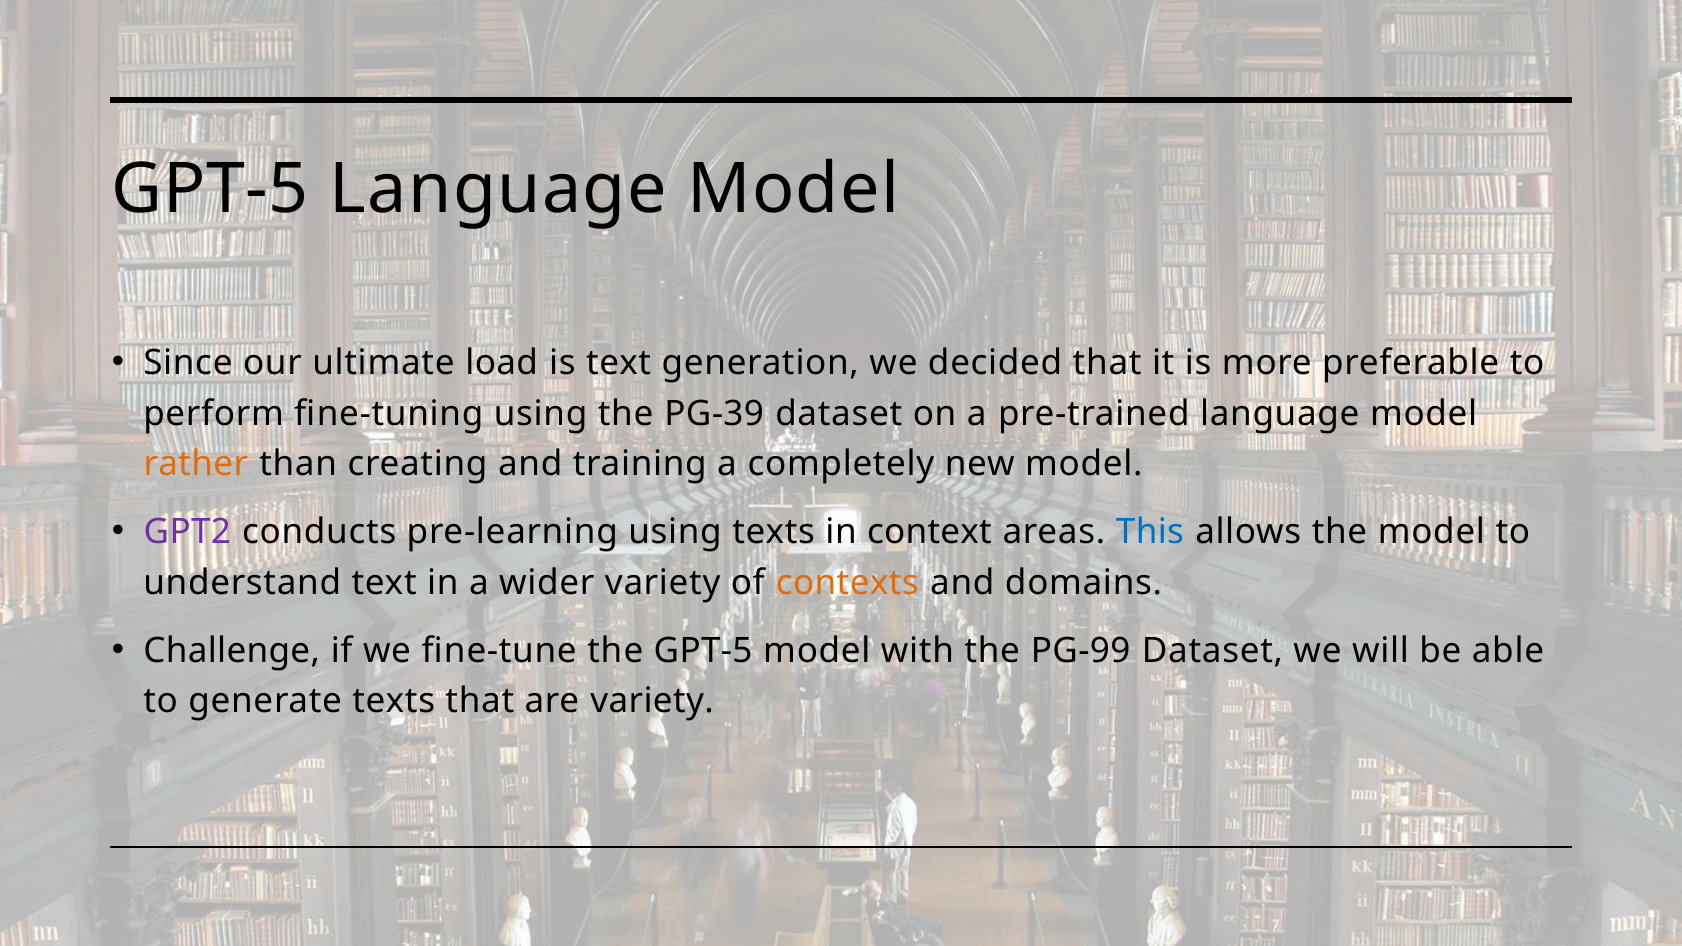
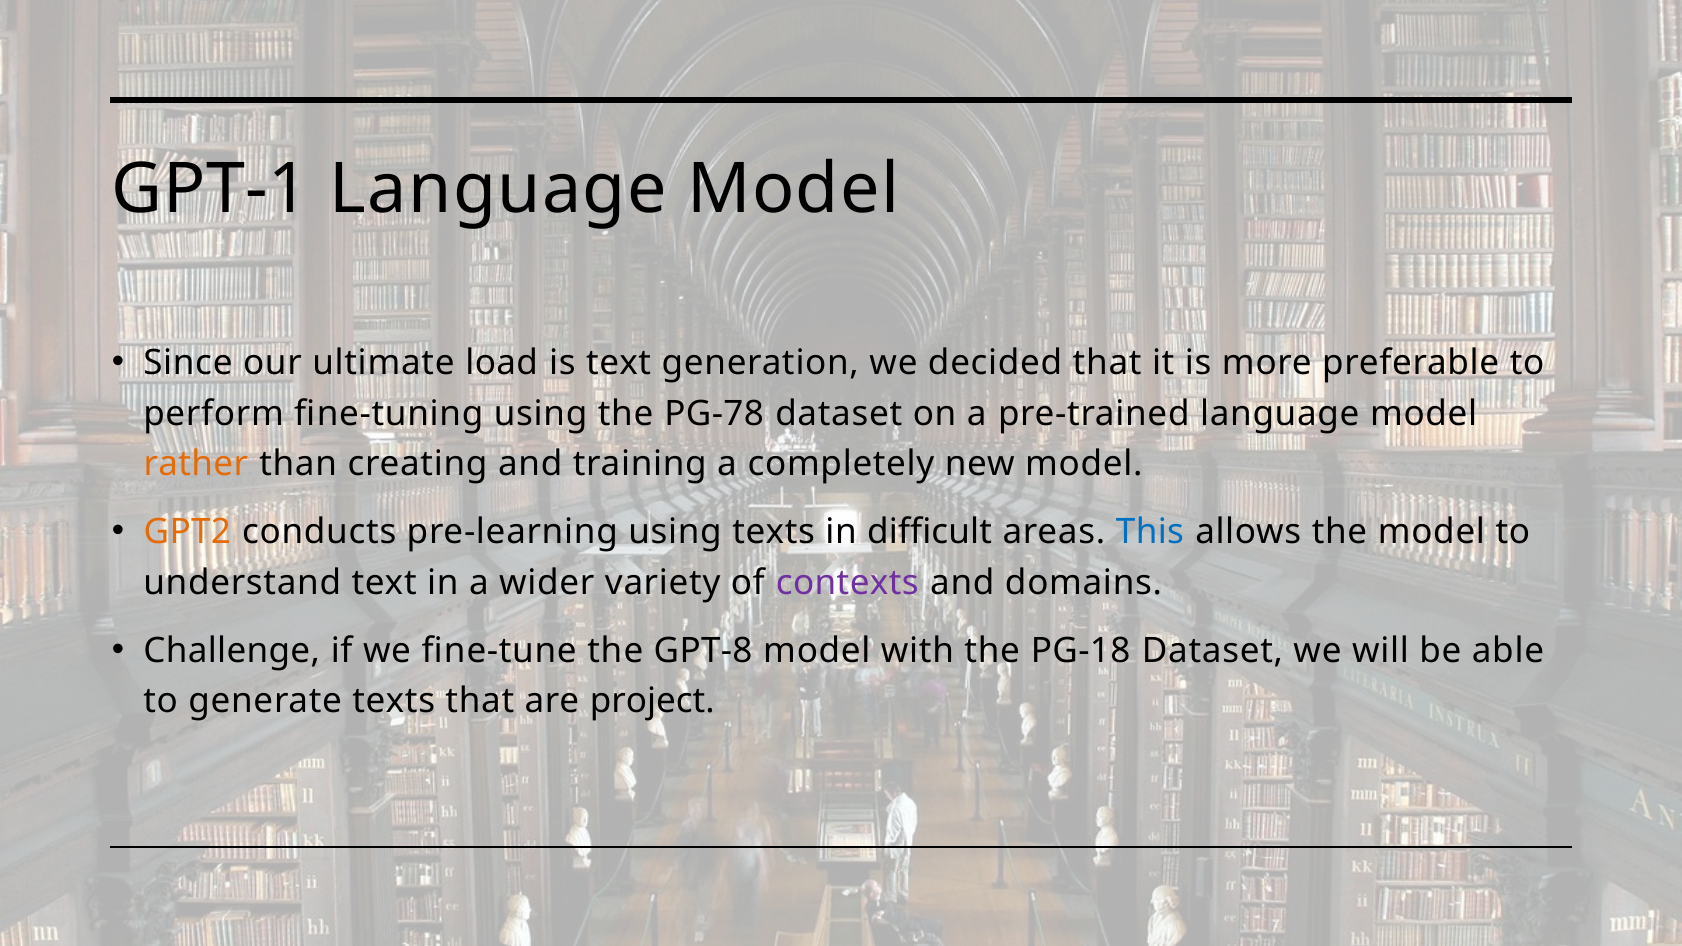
GPT-5: GPT-5 -> GPT-1 (210, 189)
PG-39: PG-39 -> PG-78 (714, 414)
GPT2 colour: purple -> orange (187, 532)
context: context -> difficult (930, 532)
contexts colour: orange -> purple (847, 583)
the GPT-5: GPT-5 -> GPT-8 (703, 651)
PG-99: PG-99 -> PG-18 (1081, 651)
are variety: variety -> project (652, 701)
